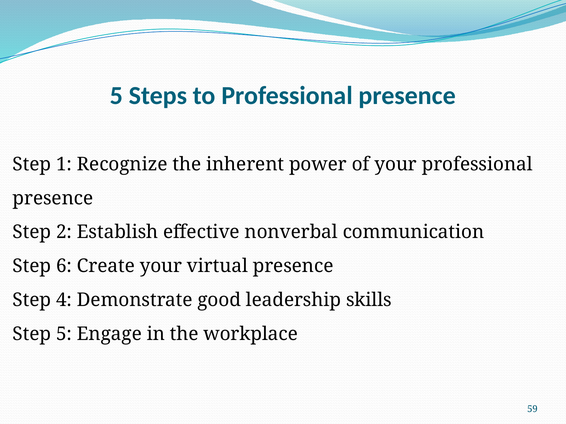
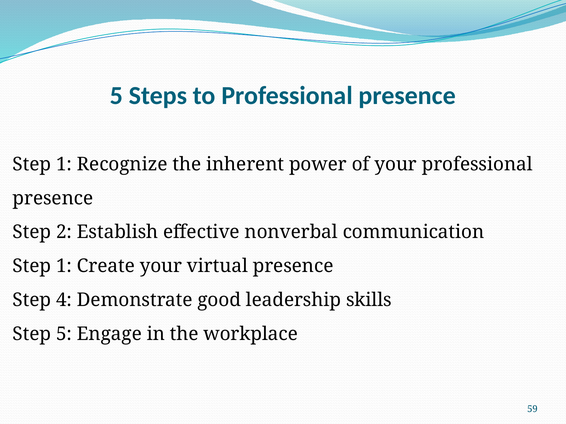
6: 6 -> 1 (64, 266)
